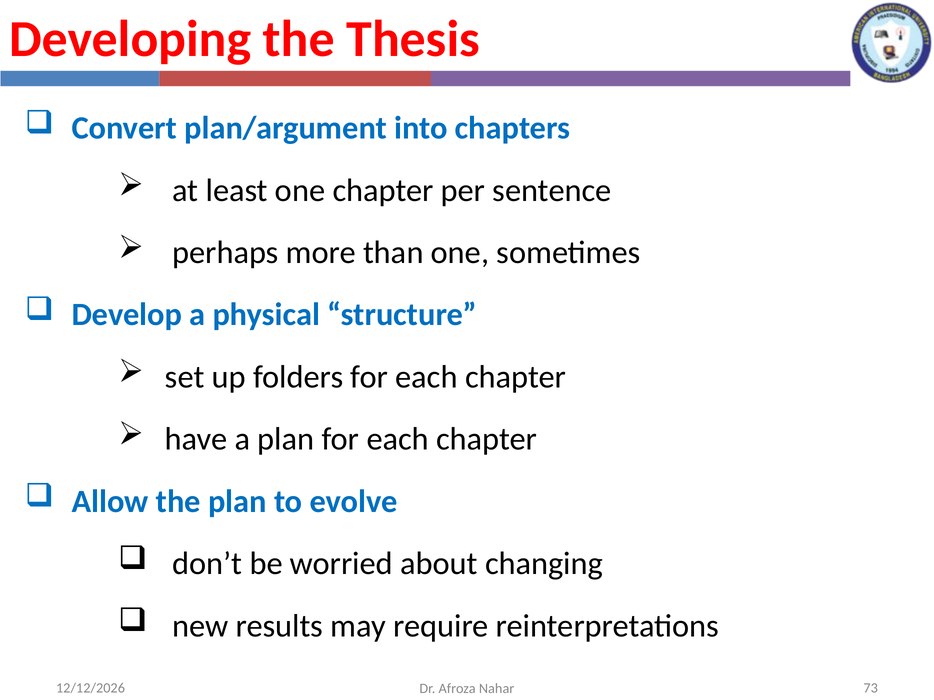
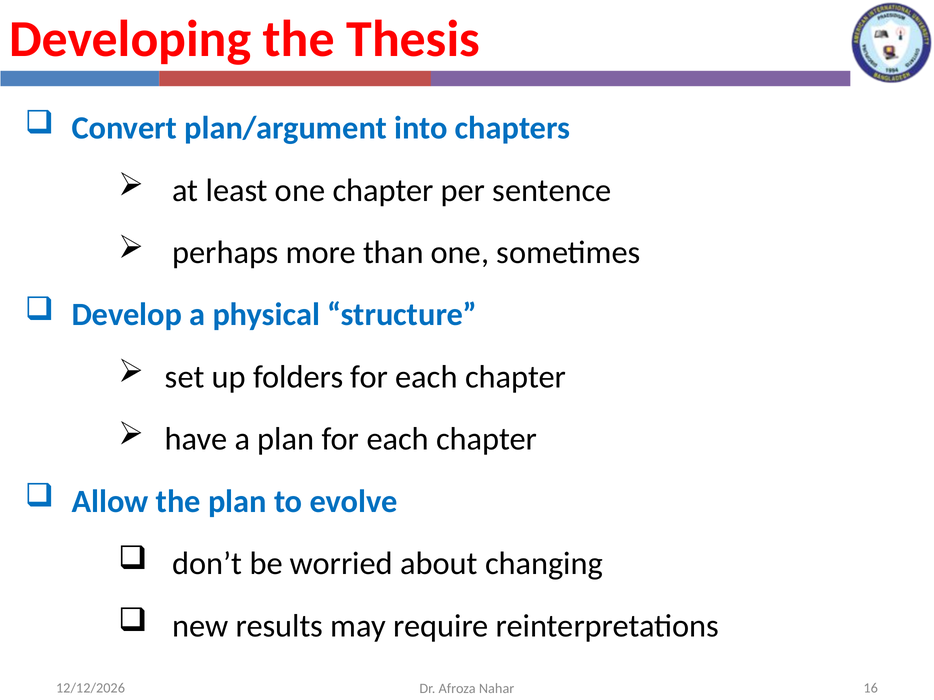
73: 73 -> 16 (871, 689)
